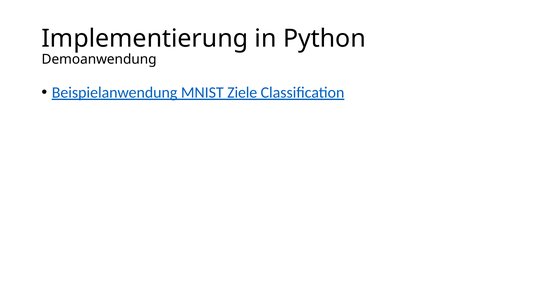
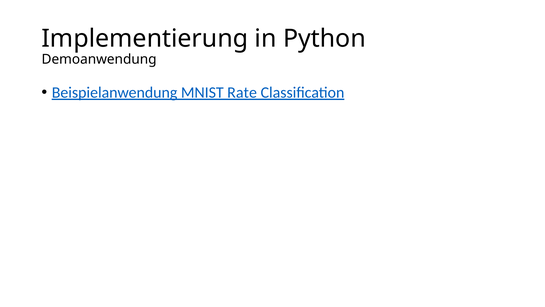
Ziele: Ziele -> Rate (242, 92)
